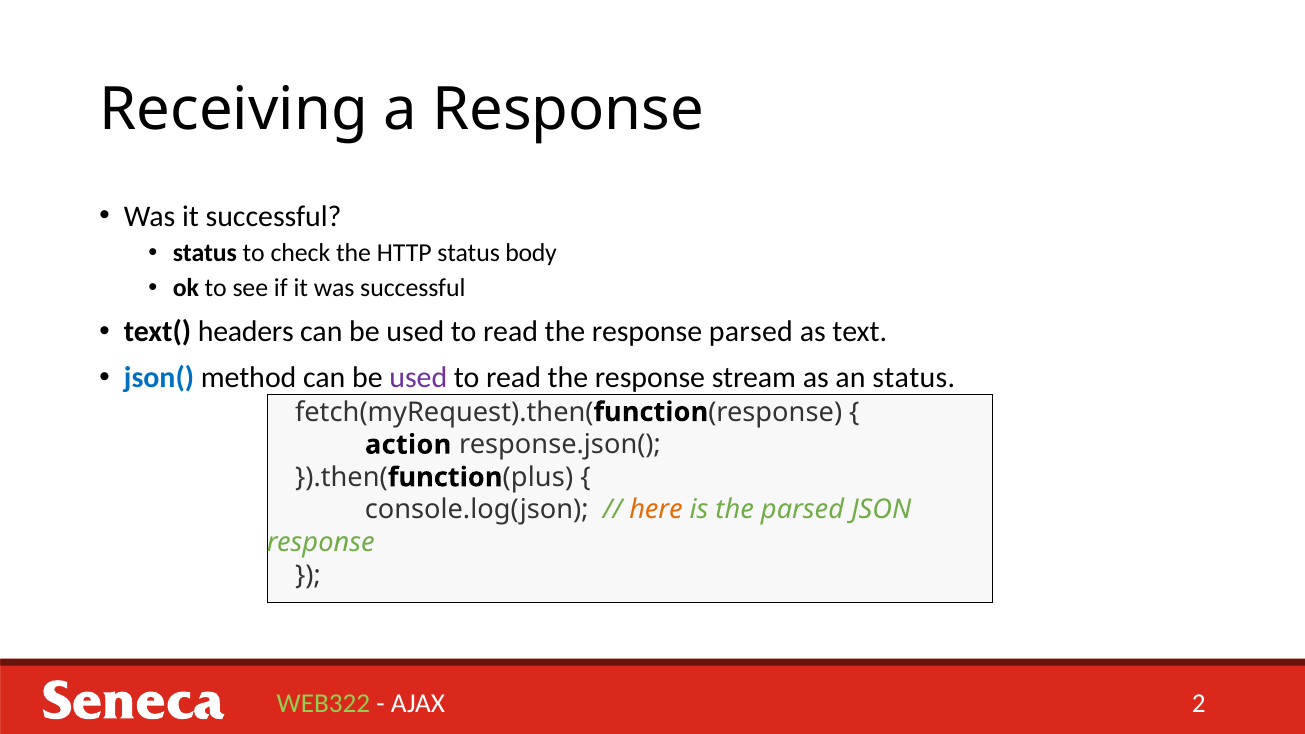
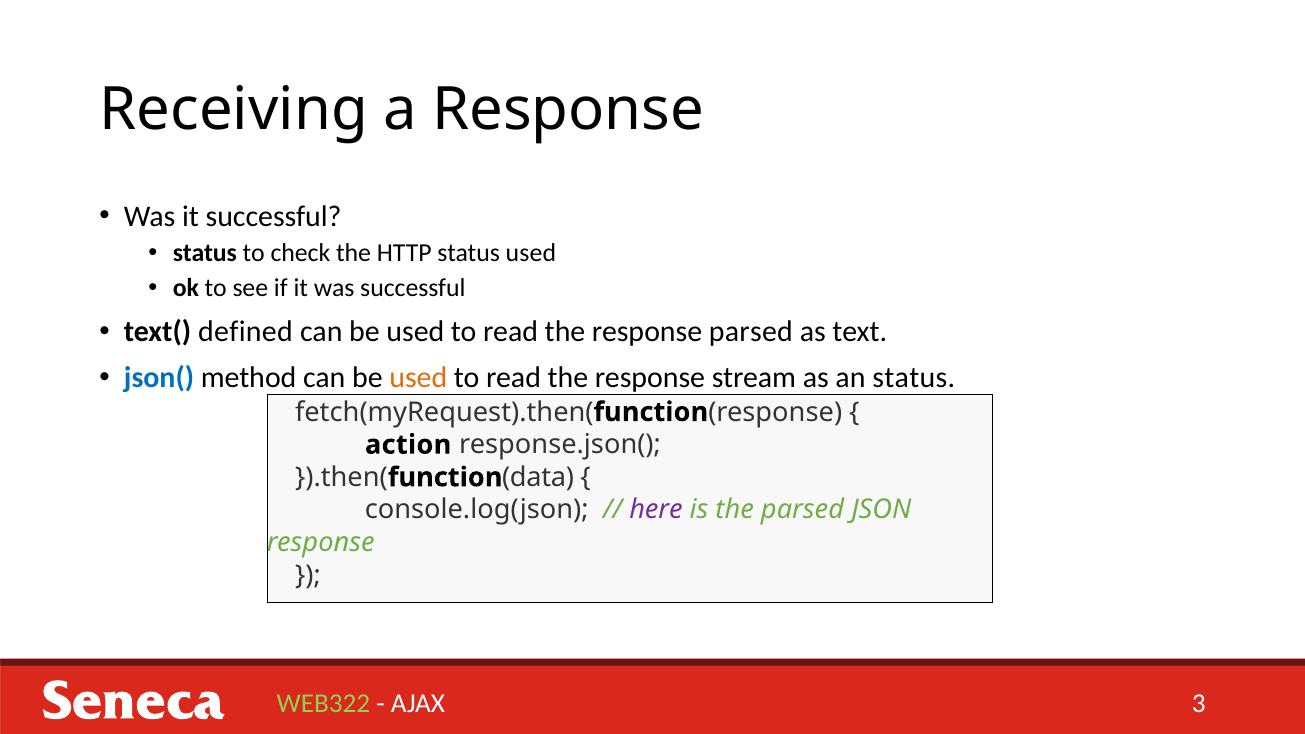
status body: body -> used (531, 253)
headers: headers -> defined (245, 331)
used colour: purple -> orange (418, 377)
plus: plus -> data (538, 477)
here colour: orange -> purple (656, 510)
2: 2 -> 3 (1199, 703)
